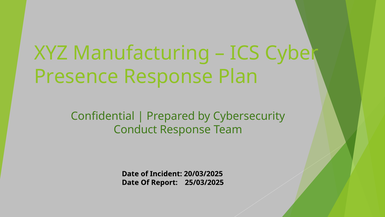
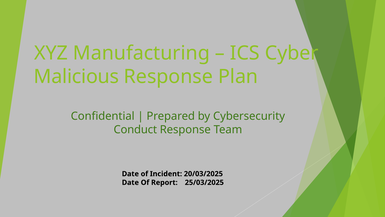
Presence: Presence -> Malicious (76, 77)
